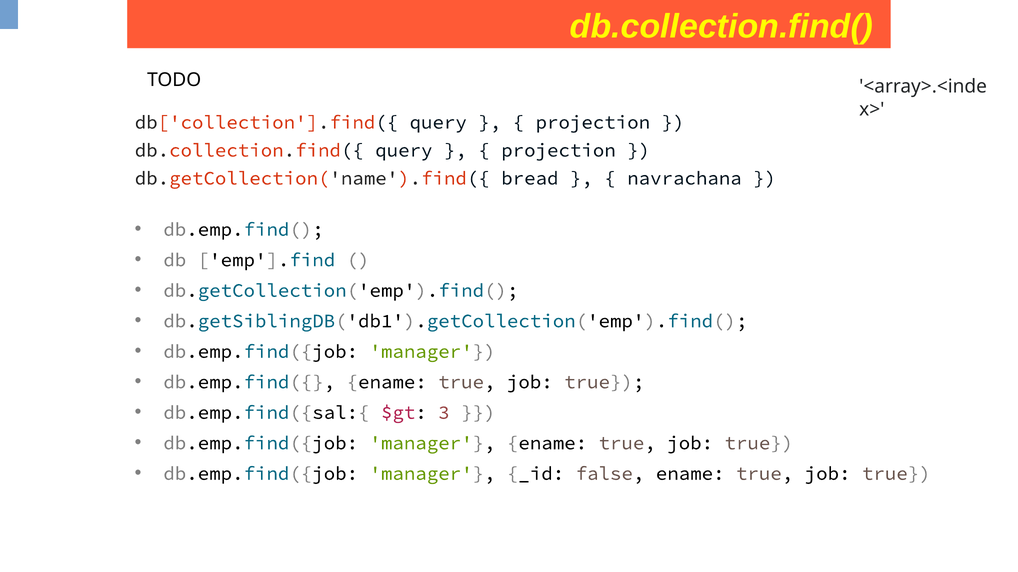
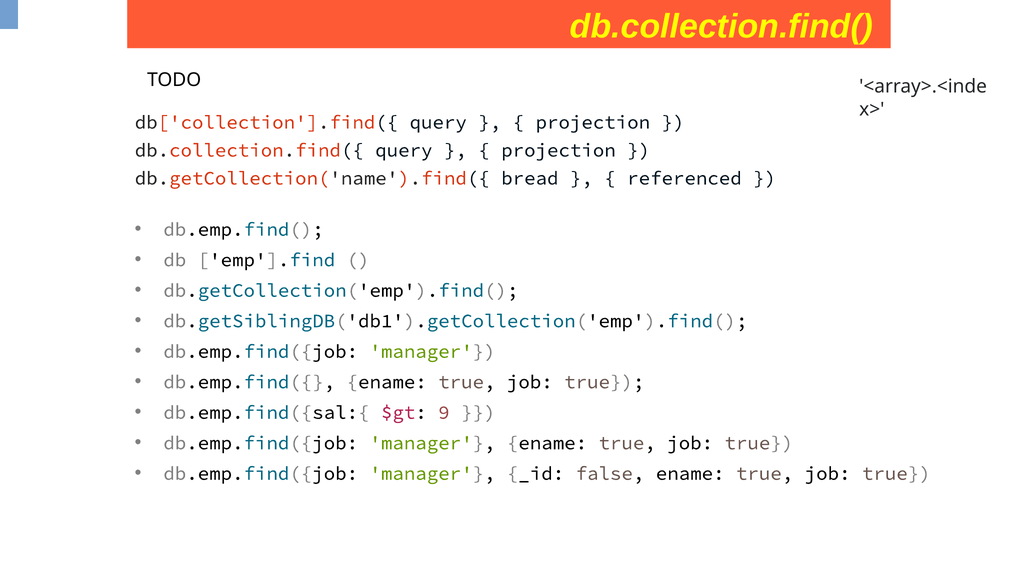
navrachana: navrachana -> referenced (684, 178)
3: 3 -> 9 (444, 413)
